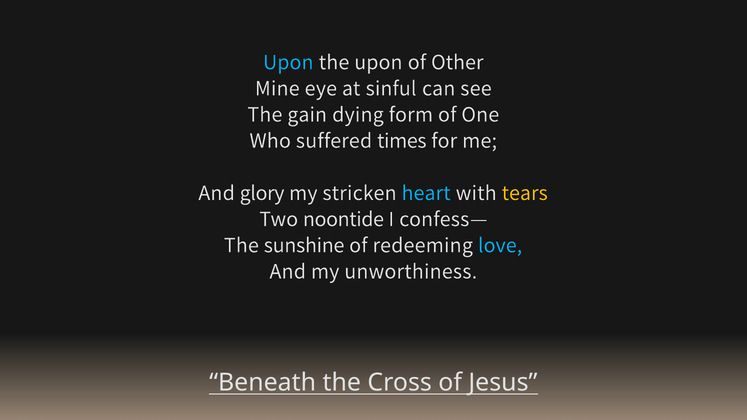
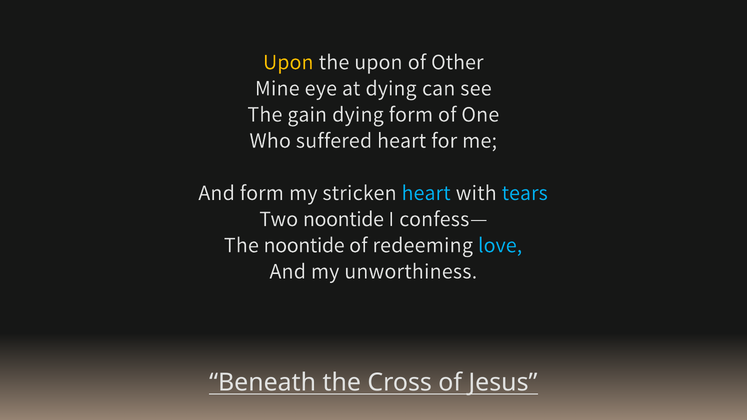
Upon colour: light blue -> yellow (288, 62)
at sinful: sinful -> dying (391, 88)
suffered times: times -> heart (402, 141)
And glory: glory -> form (262, 193)
tears colour: yellow -> light blue (525, 193)
The sunshine: sunshine -> noontide (304, 245)
